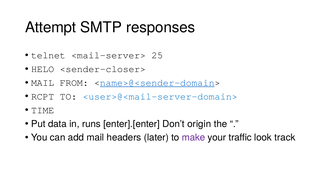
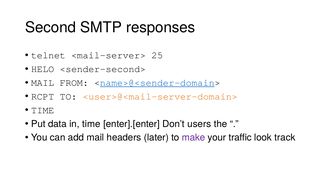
Attempt: Attempt -> Second (50, 28)
<sender-closer>: <sender-closer> -> <sender-second> (103, 69)
<user>@<mail-server-domain> colour: blue -> orange (160, 97)
in runs: runs -> time (91, 124)
origin: origin -> users (199, 124)
